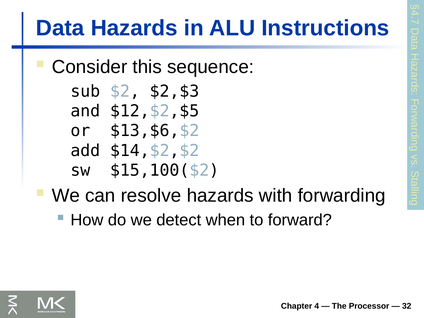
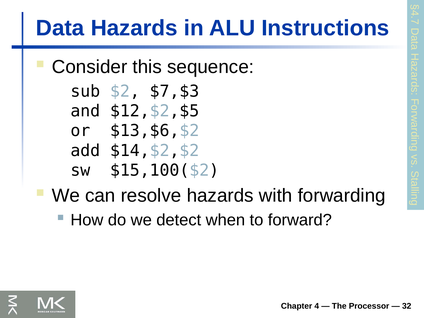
$2,$3: $2,$3 -> $7,$3 (174, 91)
